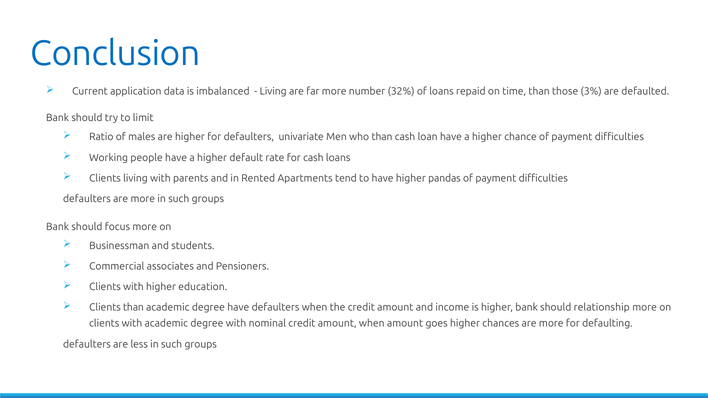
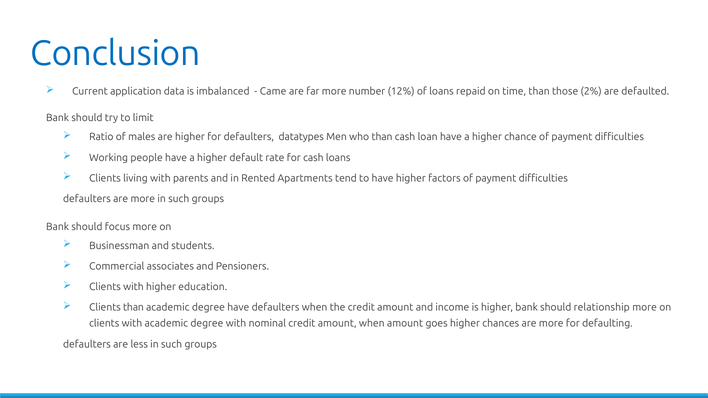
Living: Living -> Came (273, 92)
32%: 32% -> 12% (401, 92)
3%: 3% -> 2% (591, 92)
univariate: univariate -> datatypes (301, 137)
pandas: pandas -> factors (444, 178)
